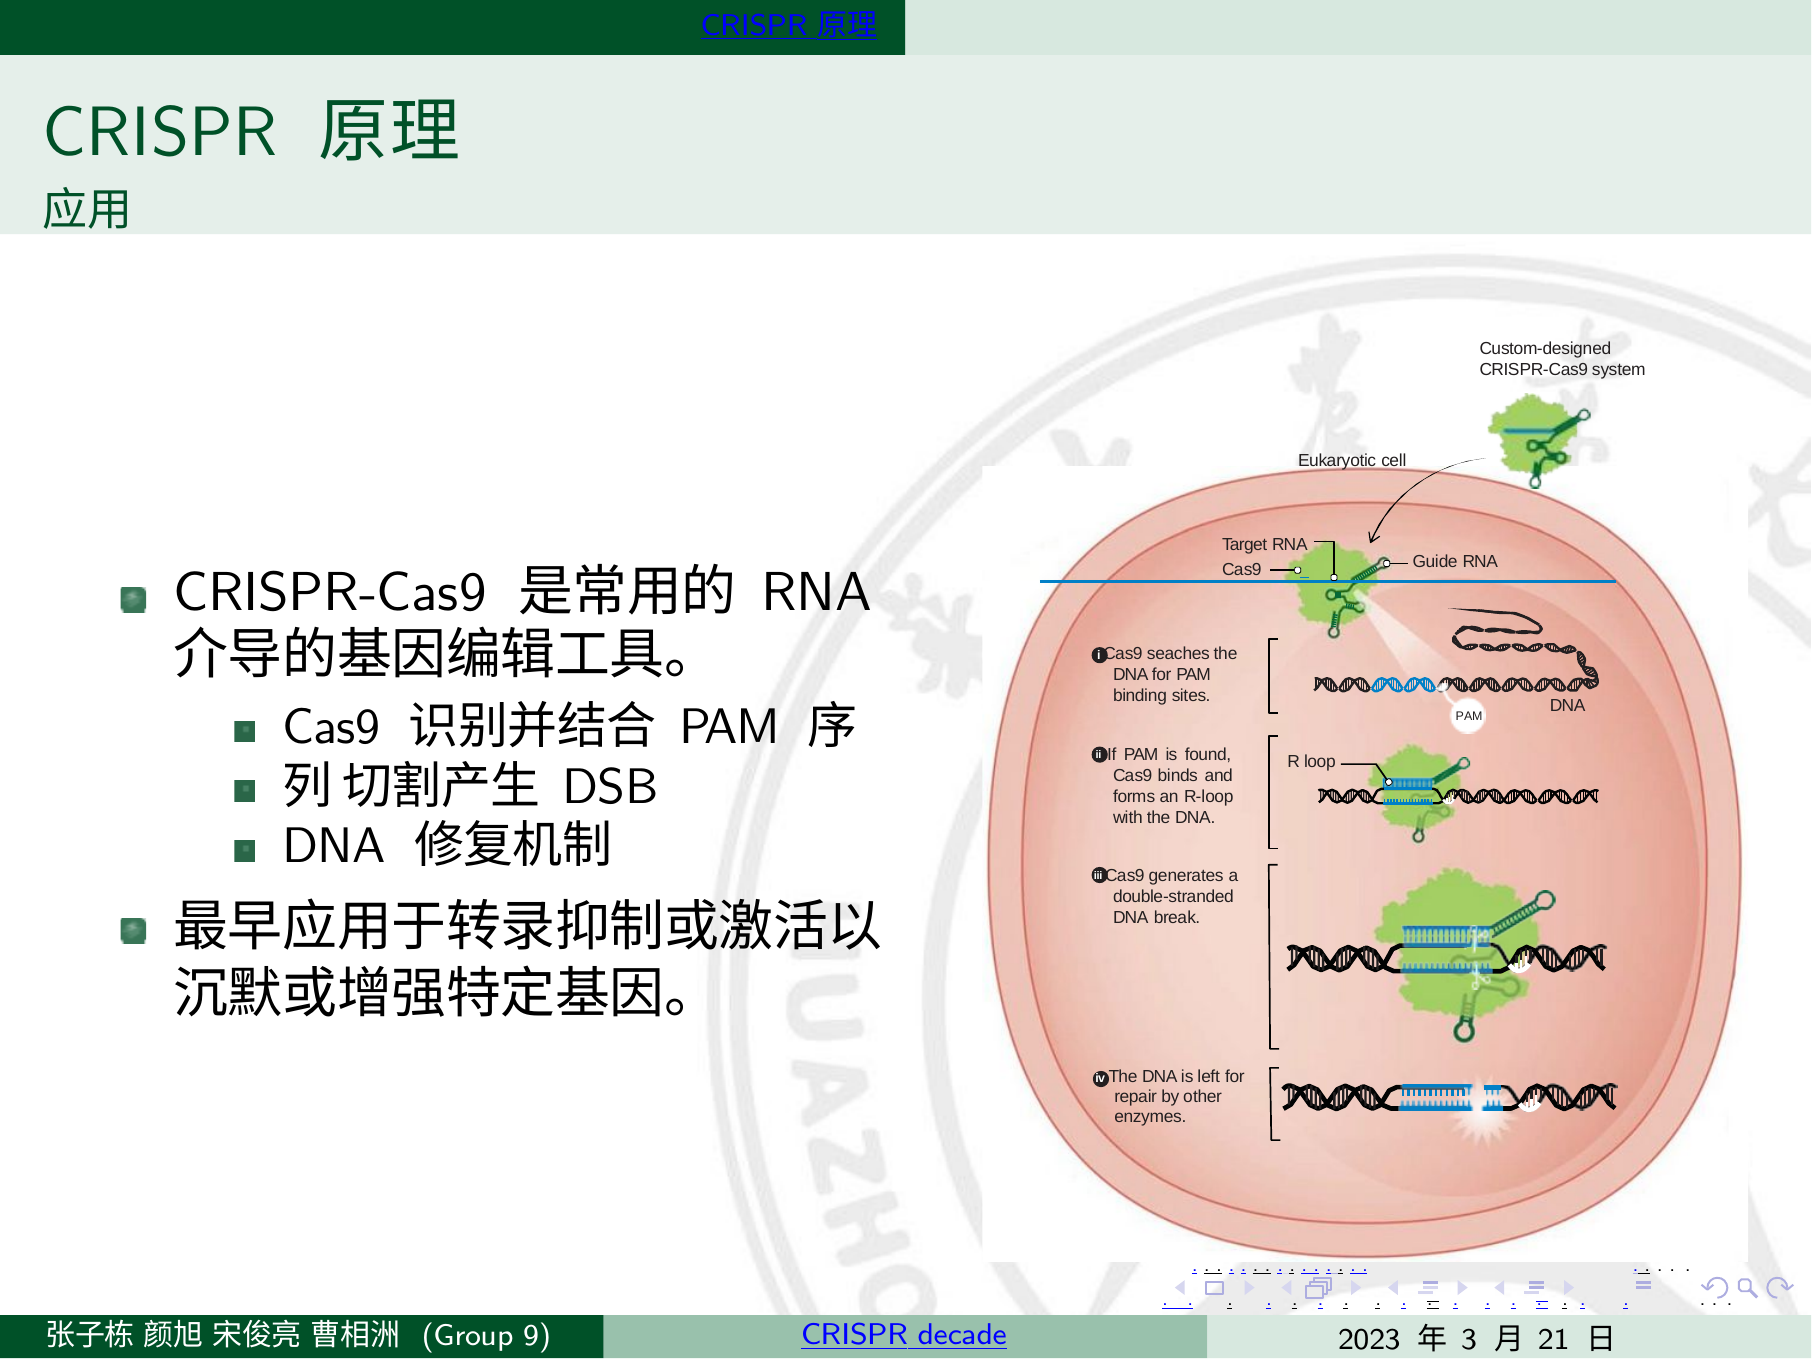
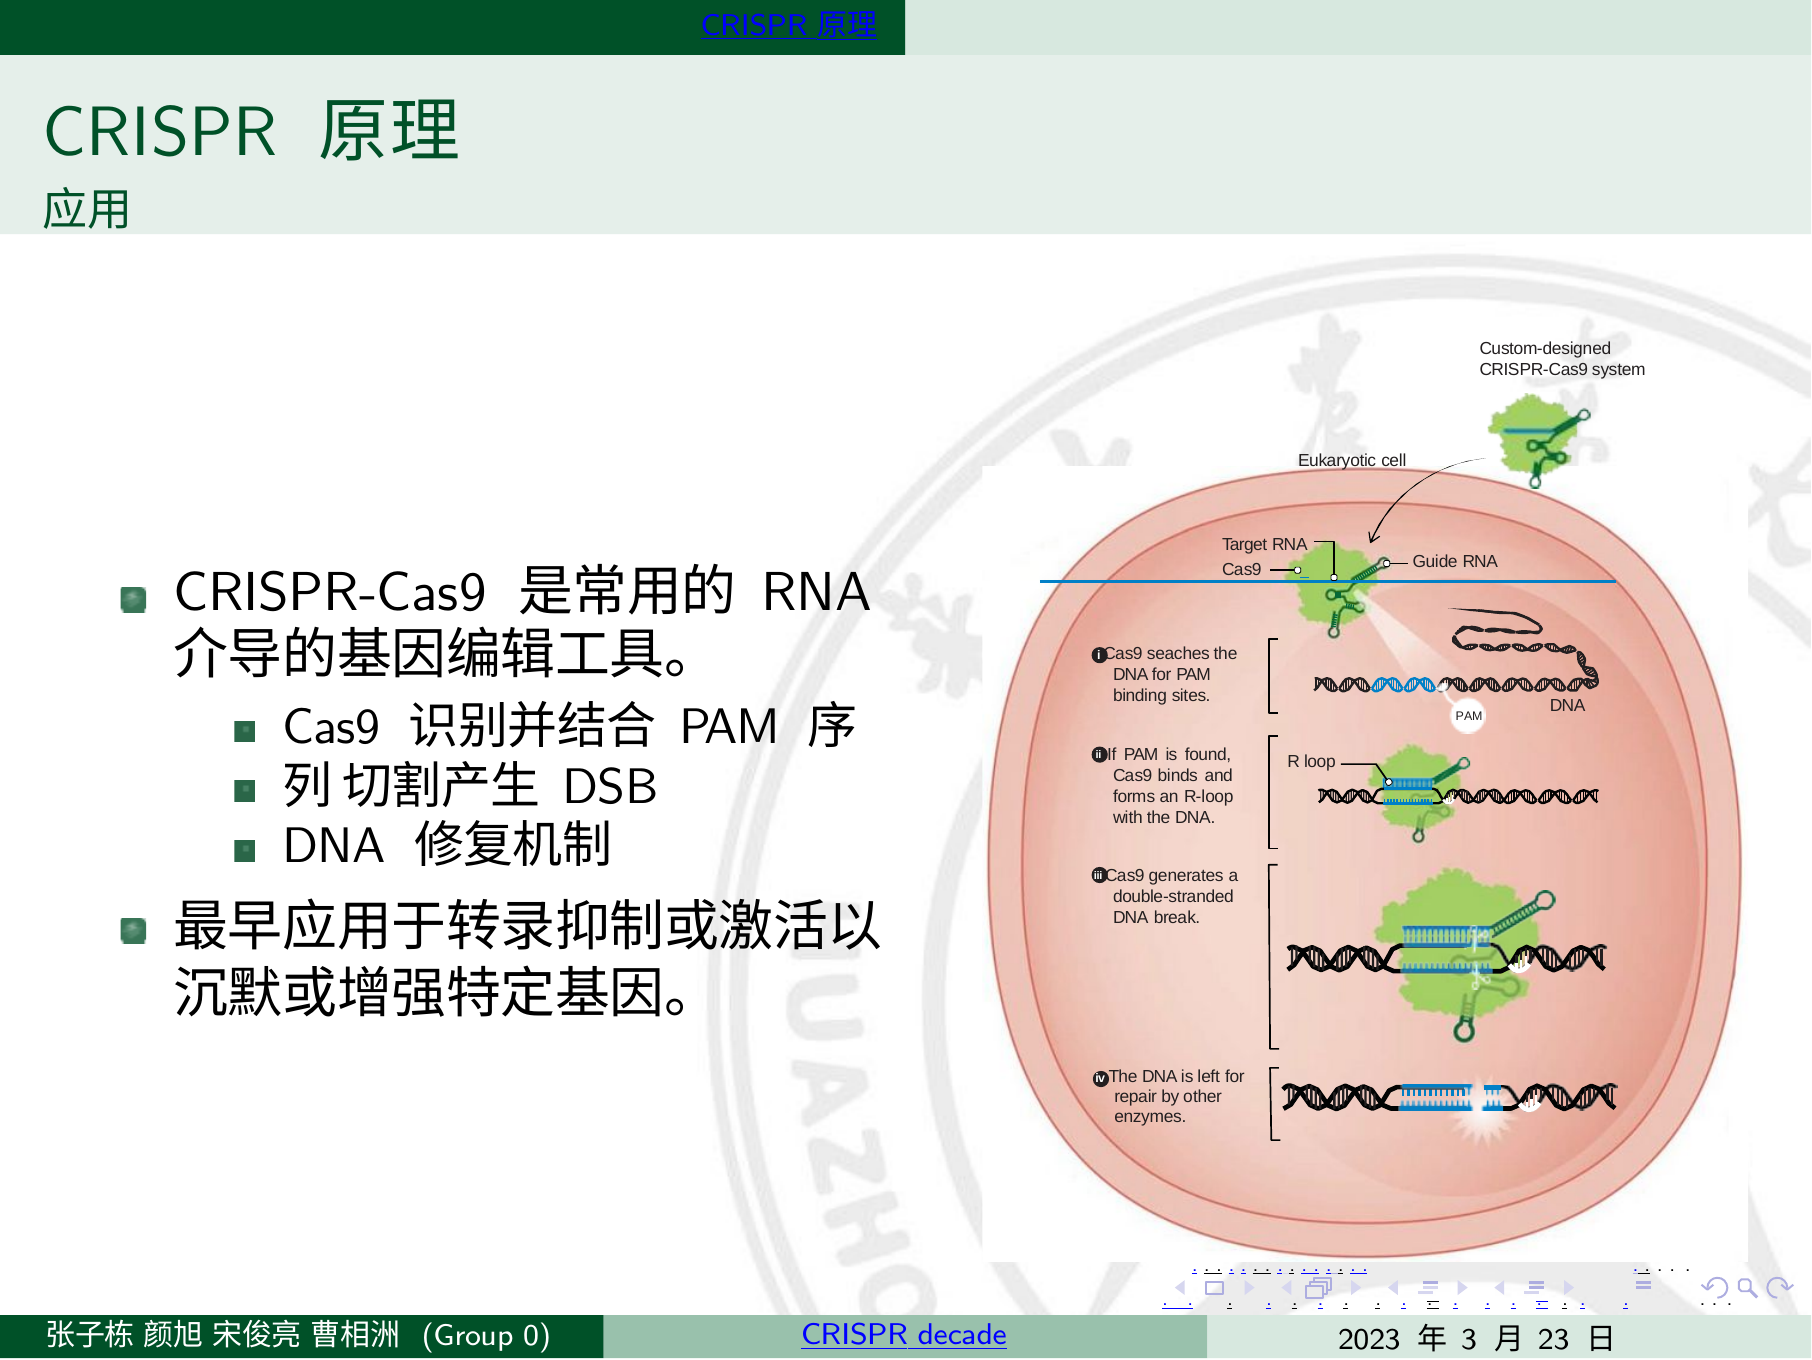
Group 9: 9 -> 0 (537, 1335)
21: 21 -> 23 (1554, 1340)
